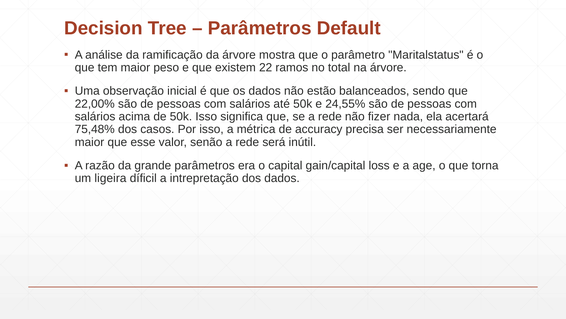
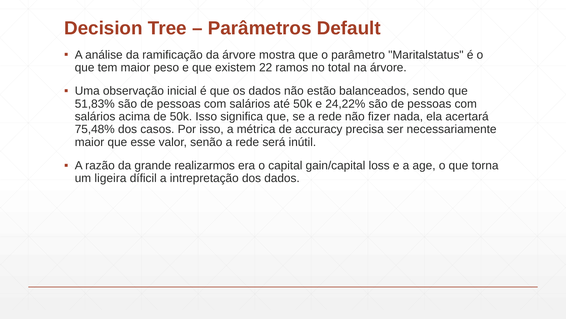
22,00%: 22,00% -> 51,83% (95, 104)
24,55%: 24,55% -> 24,22% (345, 104)
grande parâmetros: parâmetros -> realizarmos (205, 165)
